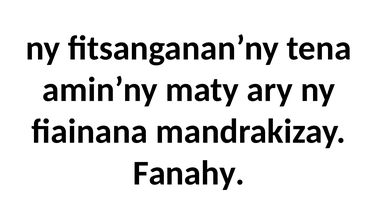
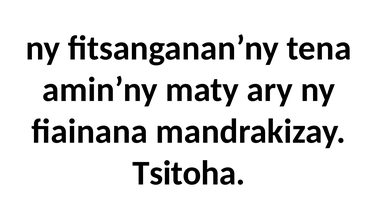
Fanahy: Fanahy -> Tsitoha (189, 173)
